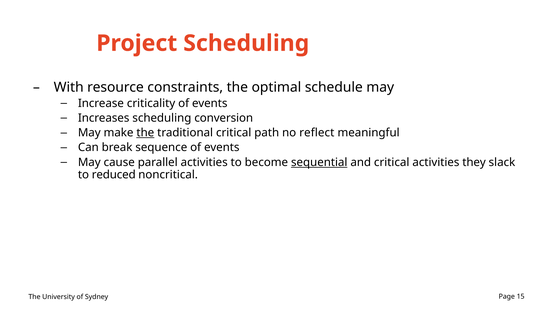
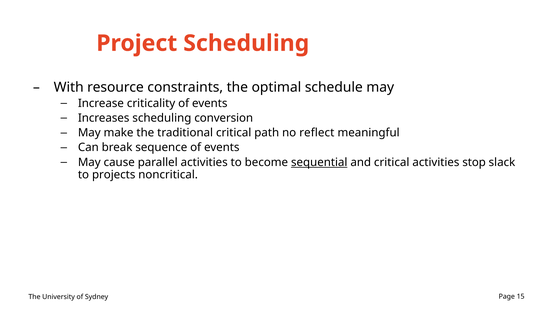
the underline: present -> none (145, 133)
they: they -> stop (474, 162)
reduced: reduced -> projects (114, 175)
